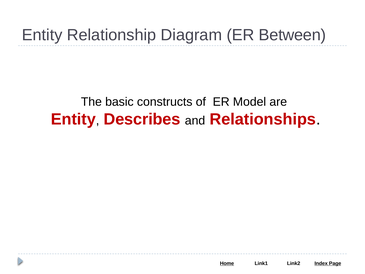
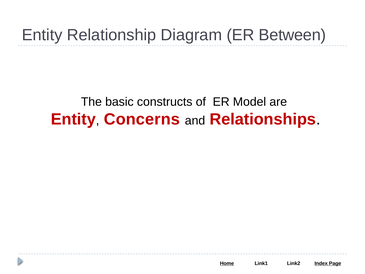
Describes: Describes -> Concerns (142, 119)
